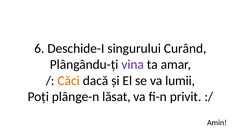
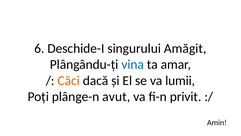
Curând: Curând -> Amăgit (185, 48)
vina colour: purple -> blue (133, 64)
lăsat: lăsat -> avut (116, 96)
